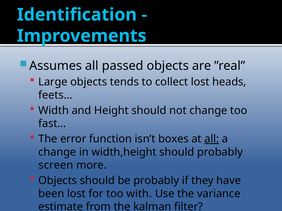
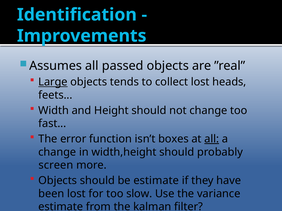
Large underline: none -> present (53, 82)
be probably: probably -> estimate (156, 181)
with: with -> slow (139, 194)
